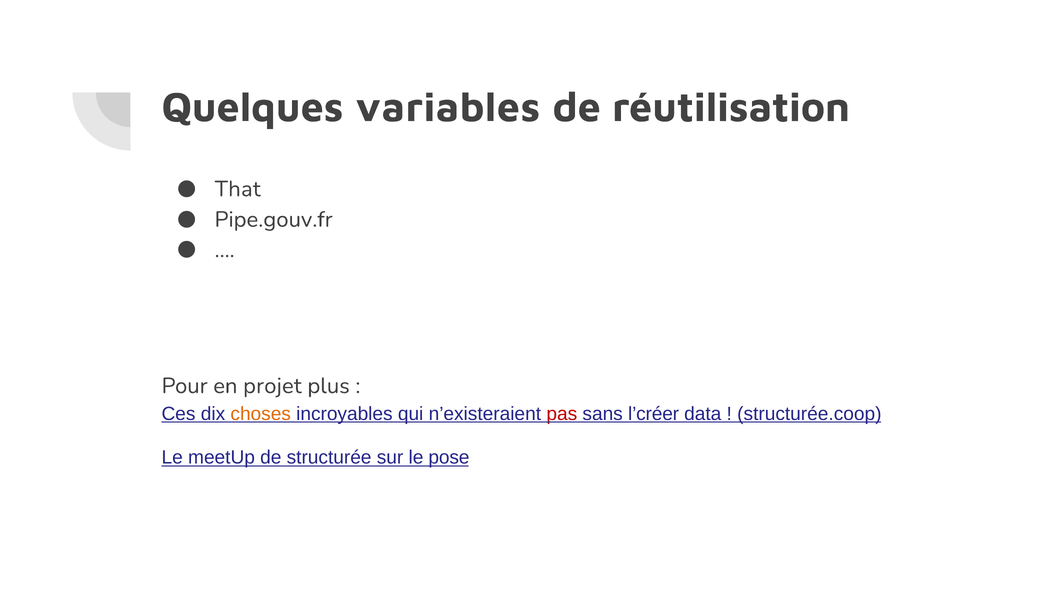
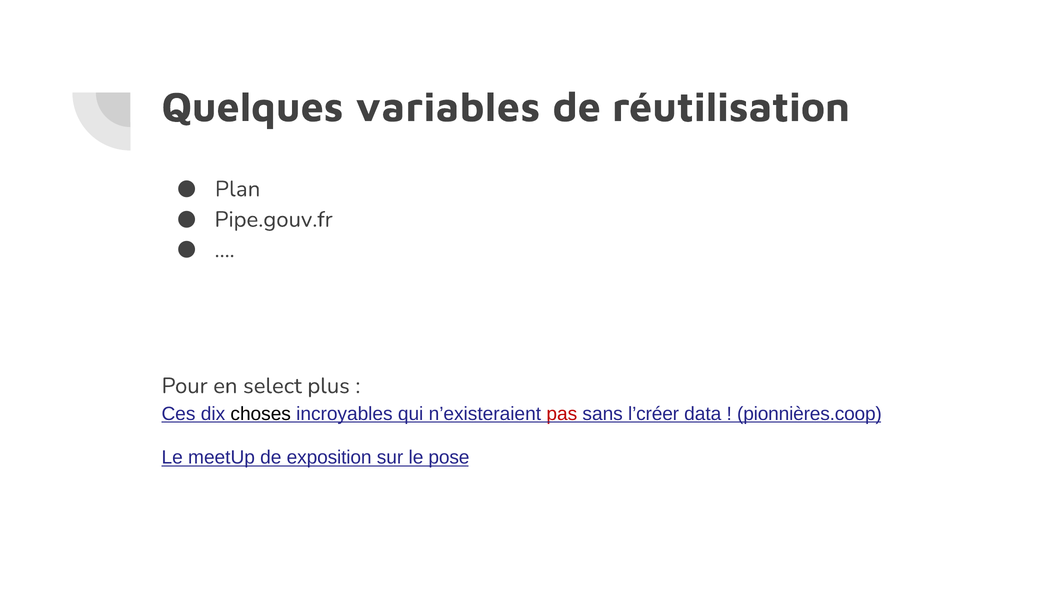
That: That -> Plan (238, 189)
projet: projet -> select (272, 386)
choses colour: orange -> black (261, 413)
structurée.coop: structurée.coop -> pionnières.coop (809, 413)
structurée: structurée -> exposition (329, 457)
